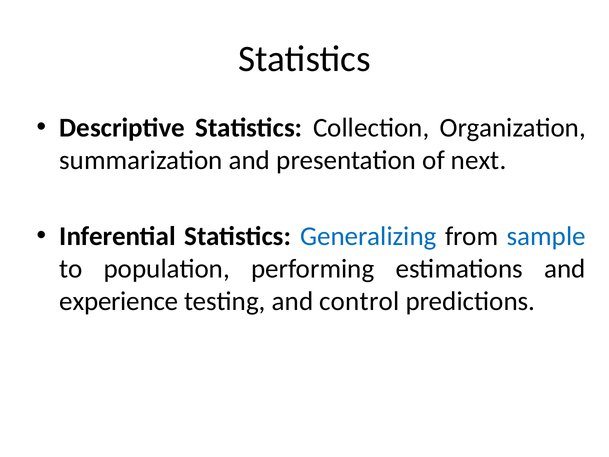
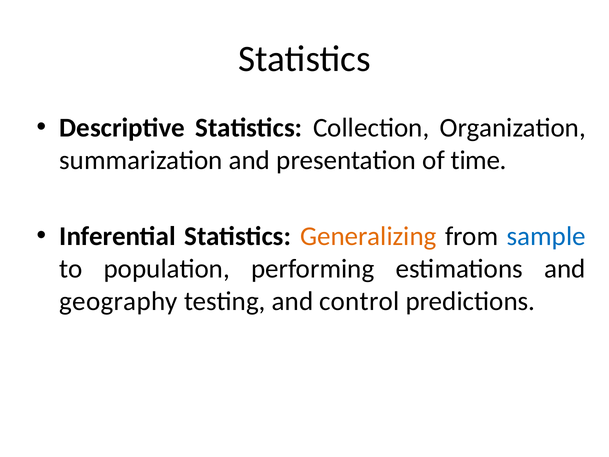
next: next -> time (479, 160)
Generalizing colour: blue -> orange (368, 236)
experience: experience -> geography (119, 301)
